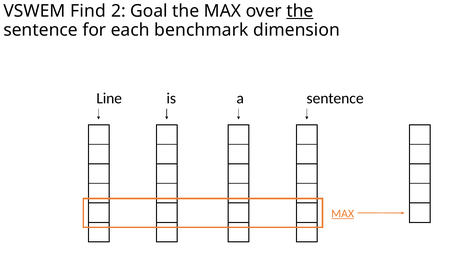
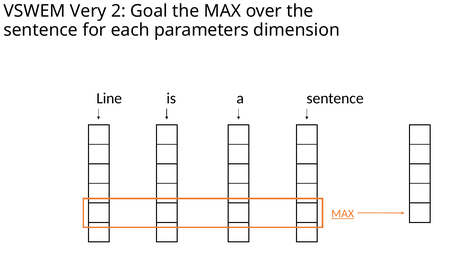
Find: Find -> Very (88, 11)
the underline: present -> none (300, 11)
benchmark: benchmark -> parameters (202, 30)
